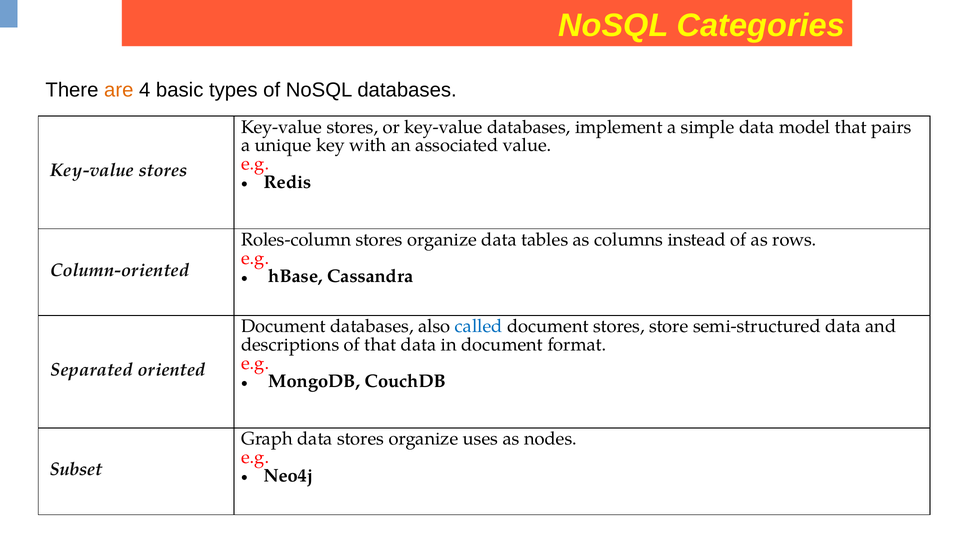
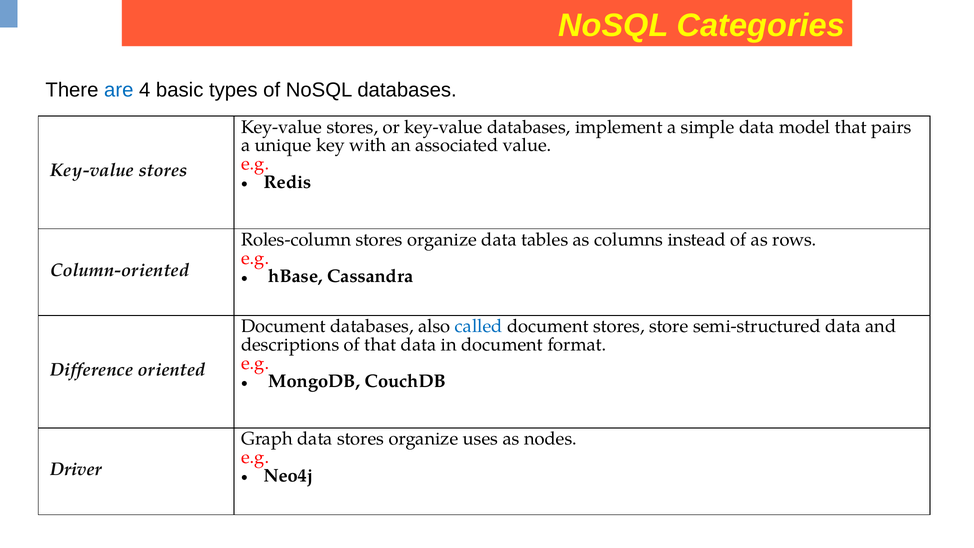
are colour: orange -> blue (119, 90)
Separated: Separated -> Difference (92, 370)
Subset: Subset -> Driver (76, 469)
